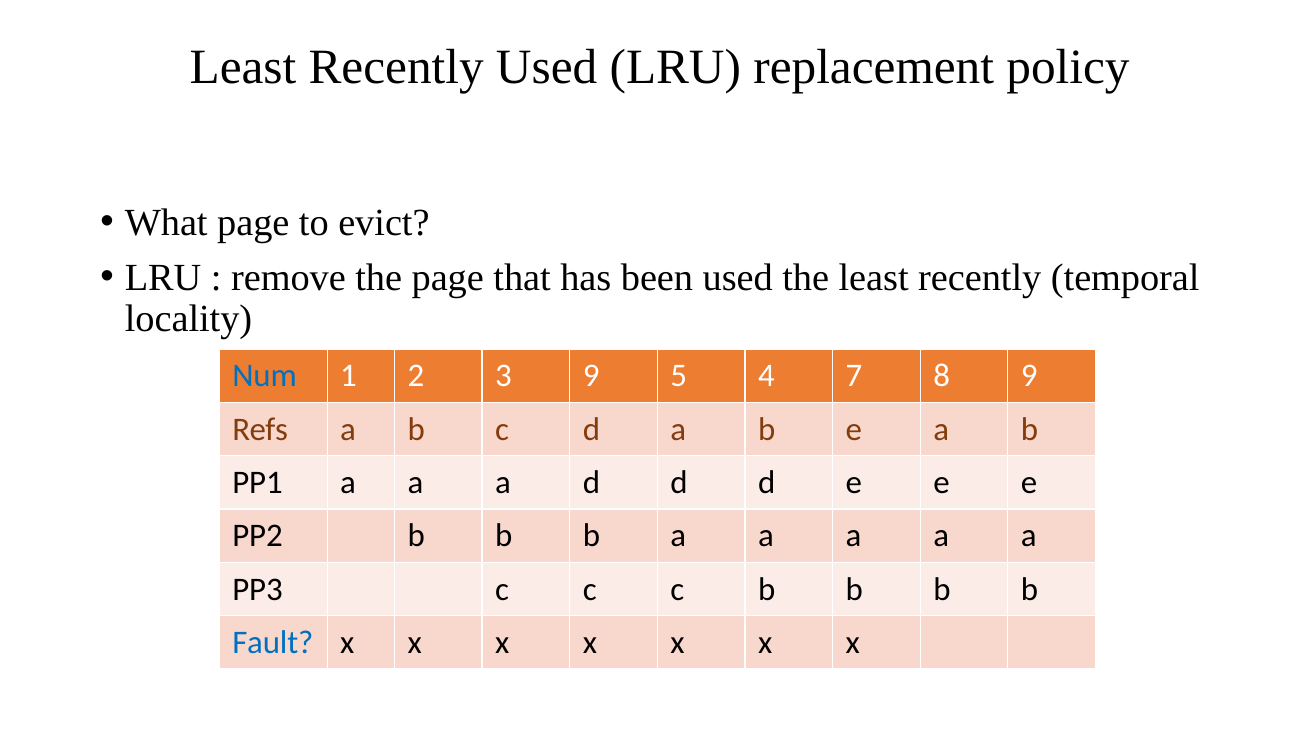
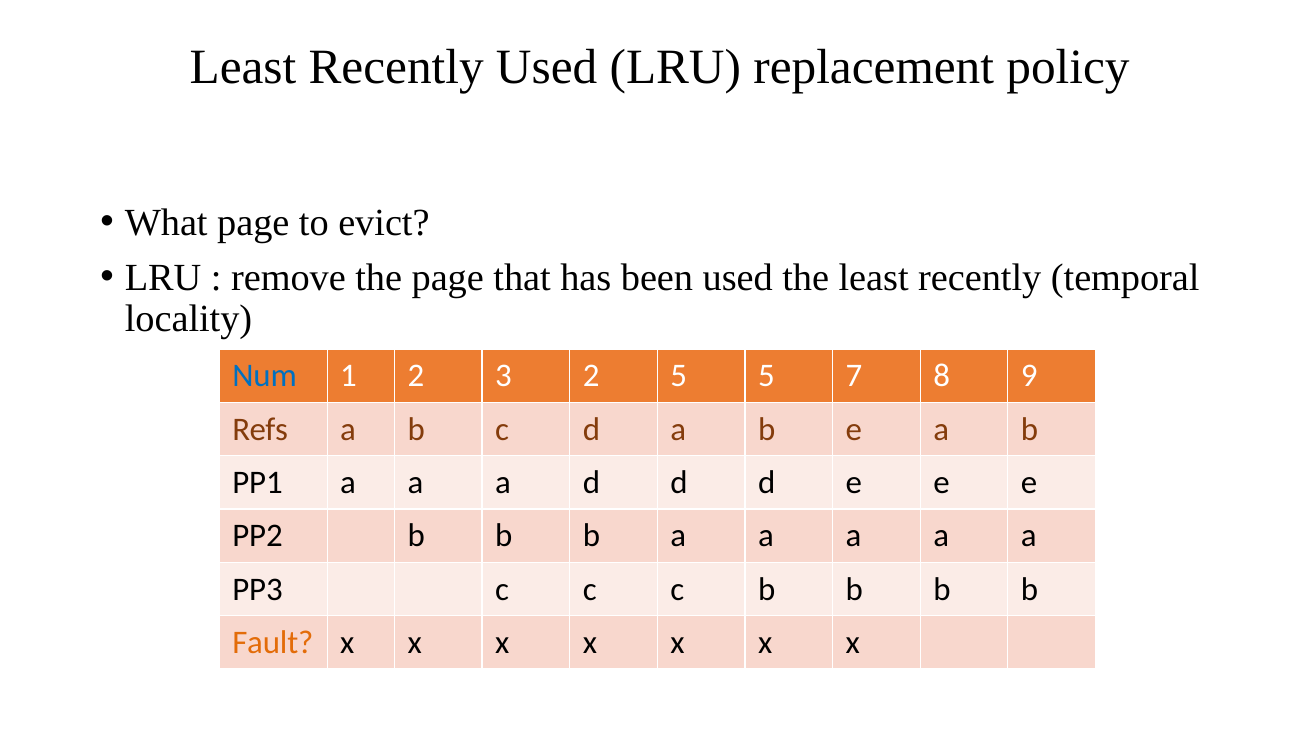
3 9: 9 -> 2 (591, 376)
5 4: 4 -> 5 (766, 376)
Fault colour: blue -> orange (273, 642)
